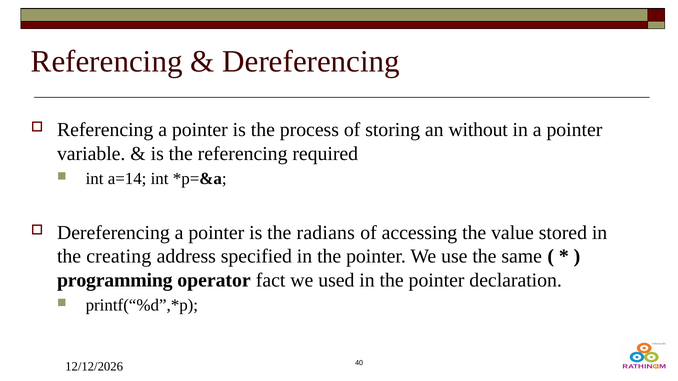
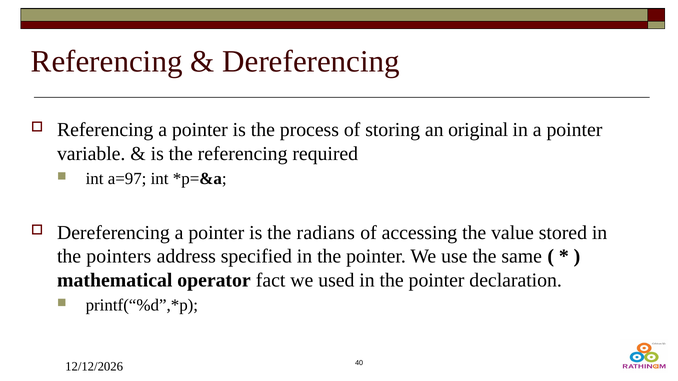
without: without -> original (478, 130)
a=14: a=14 -> a=97 (127, 179)
creating: creating -> pointers (119, 257)
programming: programming -> mathematical (115, 280)
